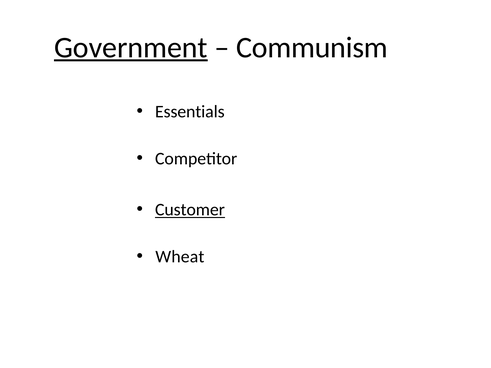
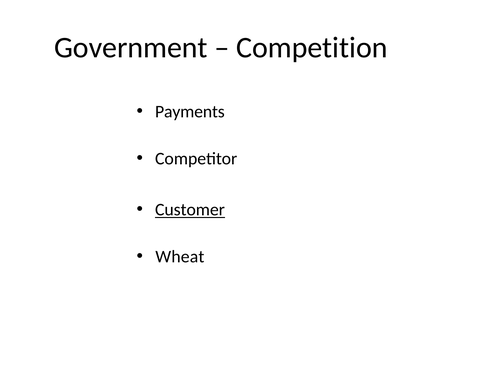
Government underline: present -> none (131, 48)
Communism: Communism -> Competition (312, 48)
Essentials: Essentials -> Payments (190, 112)
